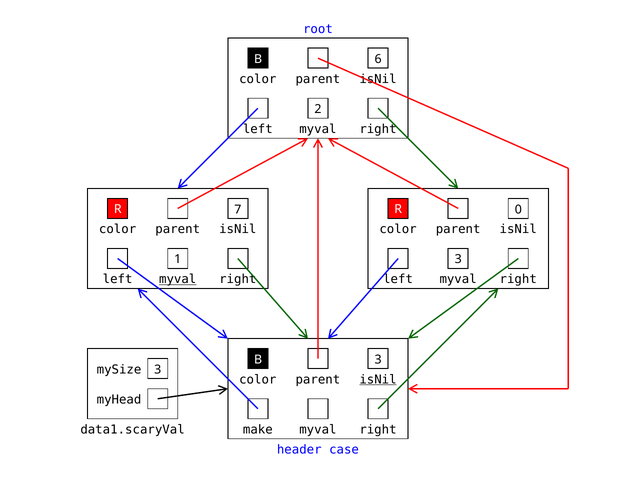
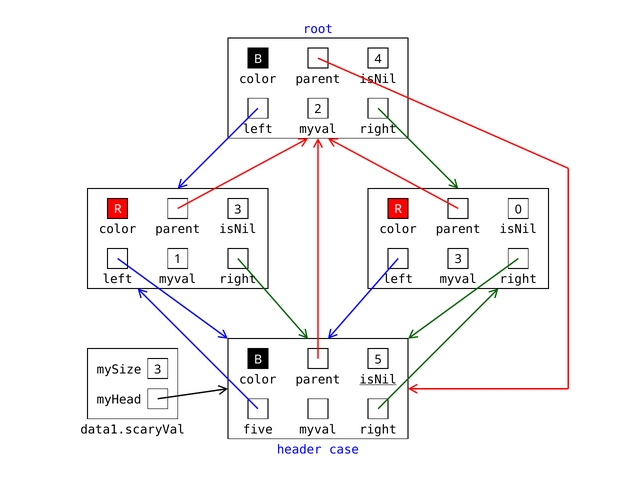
6: 6 -> 4 (378, 59)
R 7: 7 -> 3 (238, 210)
myval underline: present -> none (178, 279)
B 3: 3 -> 5 (378, 360)
make: make -> five (258, 430)
